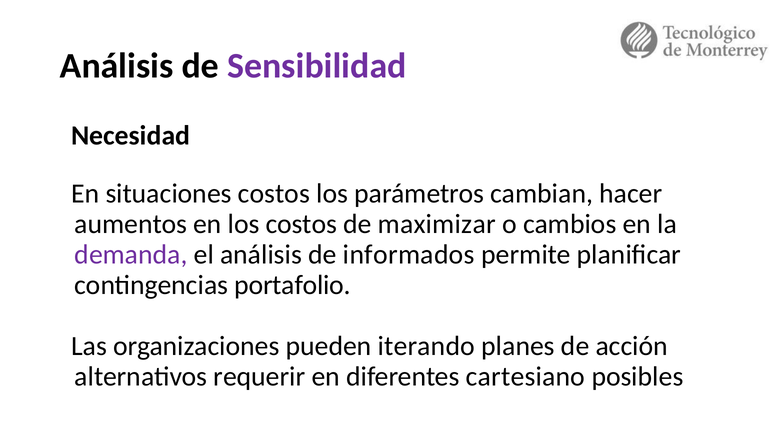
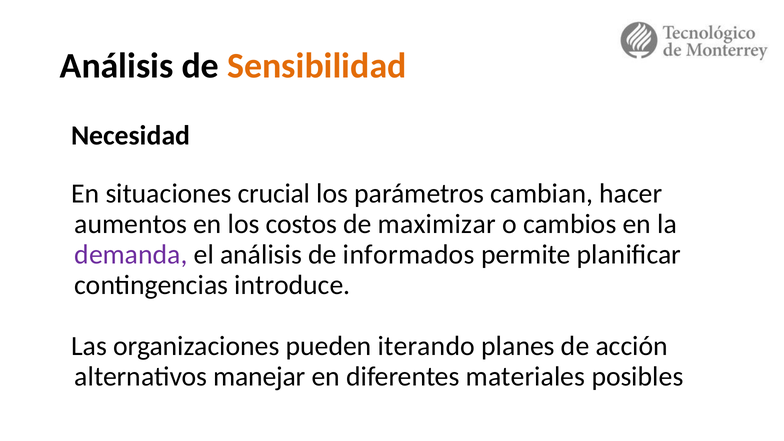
Sensibilidad colour: purple -> orange (317, 66)
situaciones costos: costos -> crucial (274, 194)
portafolio: portafolio -> introduce (292, 285)
requerir: requerir -> manejar (260, 376)
cartesiano: cartesiano -> materiales (526, 376)
